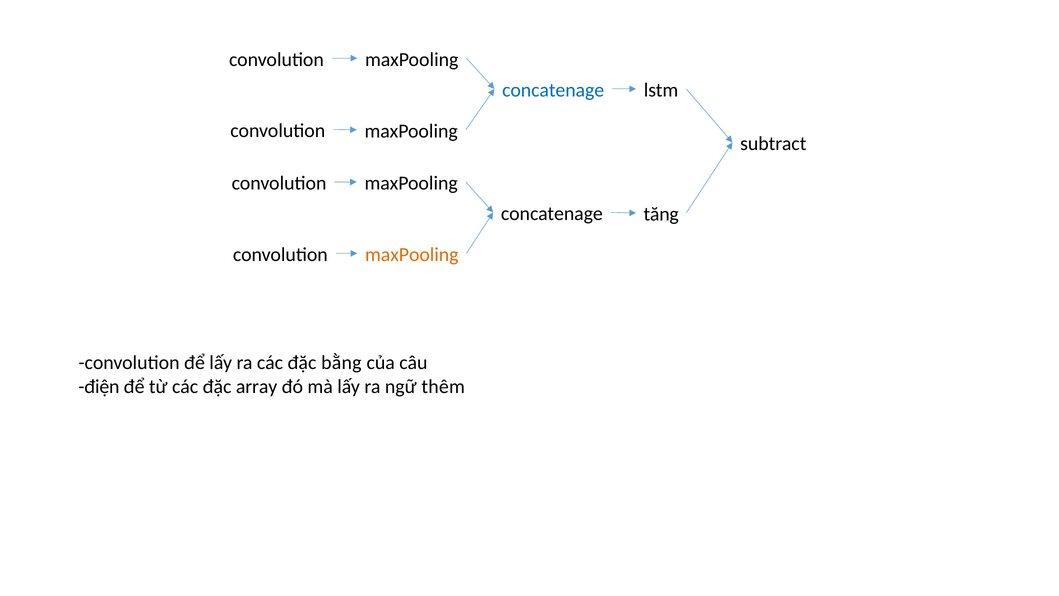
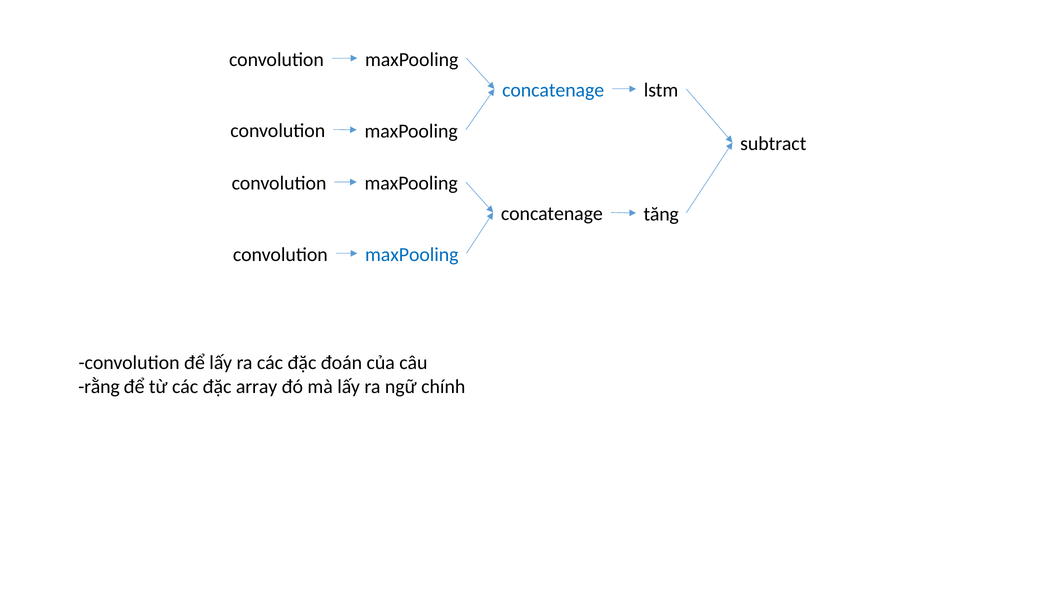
maxPooling colour: orange -> blue (412, 255)
bằng: bằng -> đoán (341, 362)
điện: điện -> rằng (99, 386)
thêm: thêm -> chính (443, 386)
